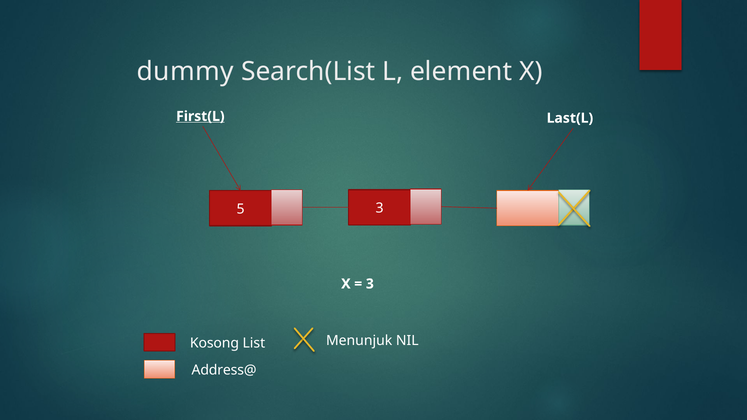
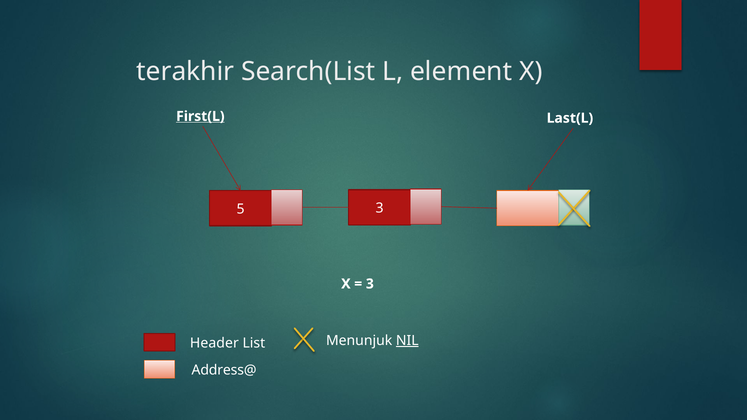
dummy: dummy -> terakhir (185, 72)
NIL underline: none -> present (407, 341)
Kosong: Kosong -> Header (214, 343)
